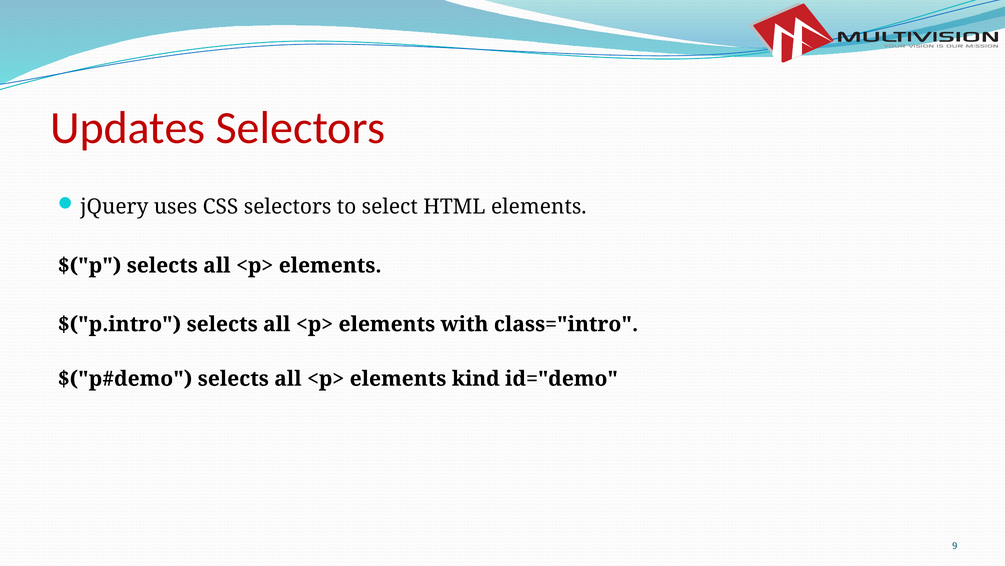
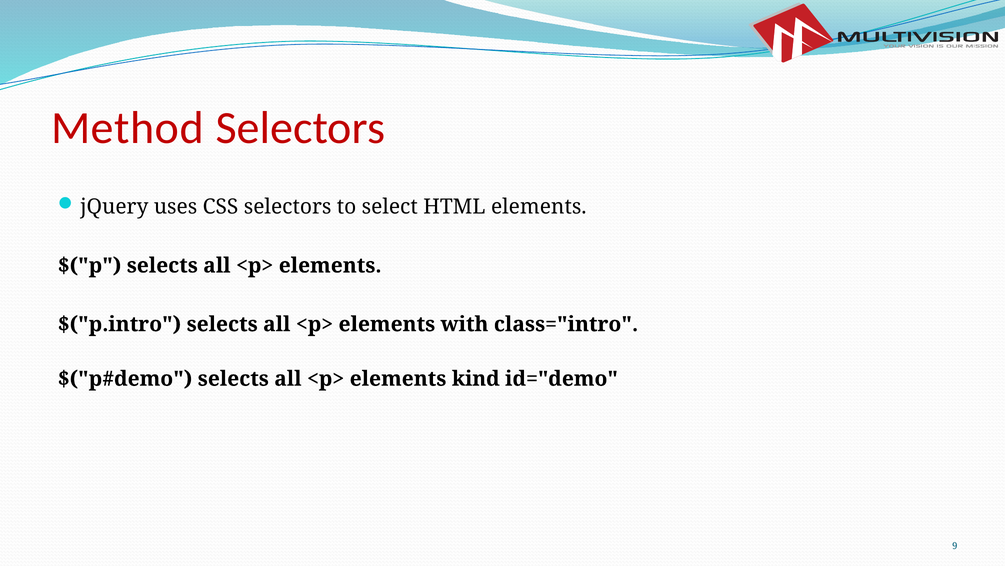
Updates: Updates -> Method (127, 128)
